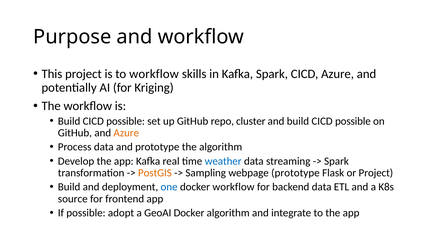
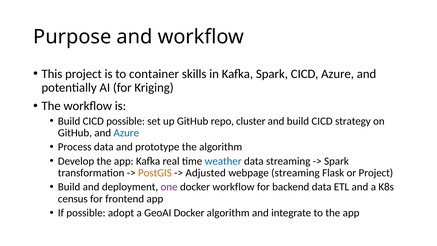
to workflow: workflow -> container (154, 74)
and build CICD possible: possible -> strategy (353, 121)
Azure colour: orange -> blue (126, 133)
Sampling: Sampling -> Adjusted (206, 173)
webpage prototype: prototype -> streaming (295, 173)
one colour: blue -> purple (169, 187)
source: source -> census (73, 199)
